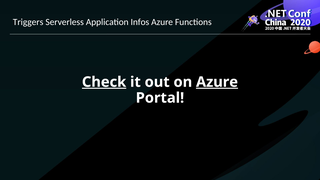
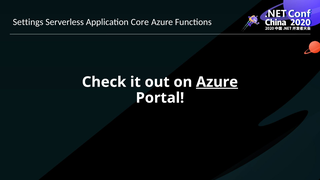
Triggers: Triggers -> Settings (28, 22)
Infos: Infos -> Core (140, 22)
Check underline: present -> none (104, 82)
